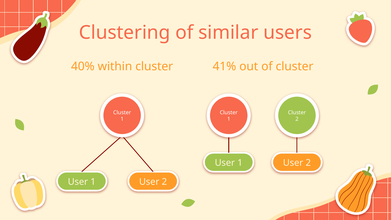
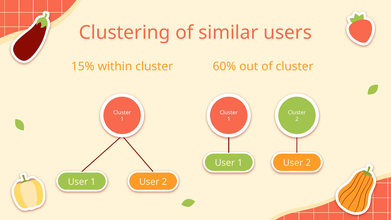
40%: 40% -> 15% (83, 66)
41%: 41% -> 60% (224, 66)
